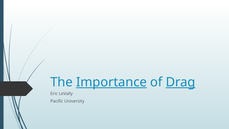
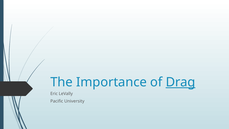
Importance underline: present -> none (111, 82)
